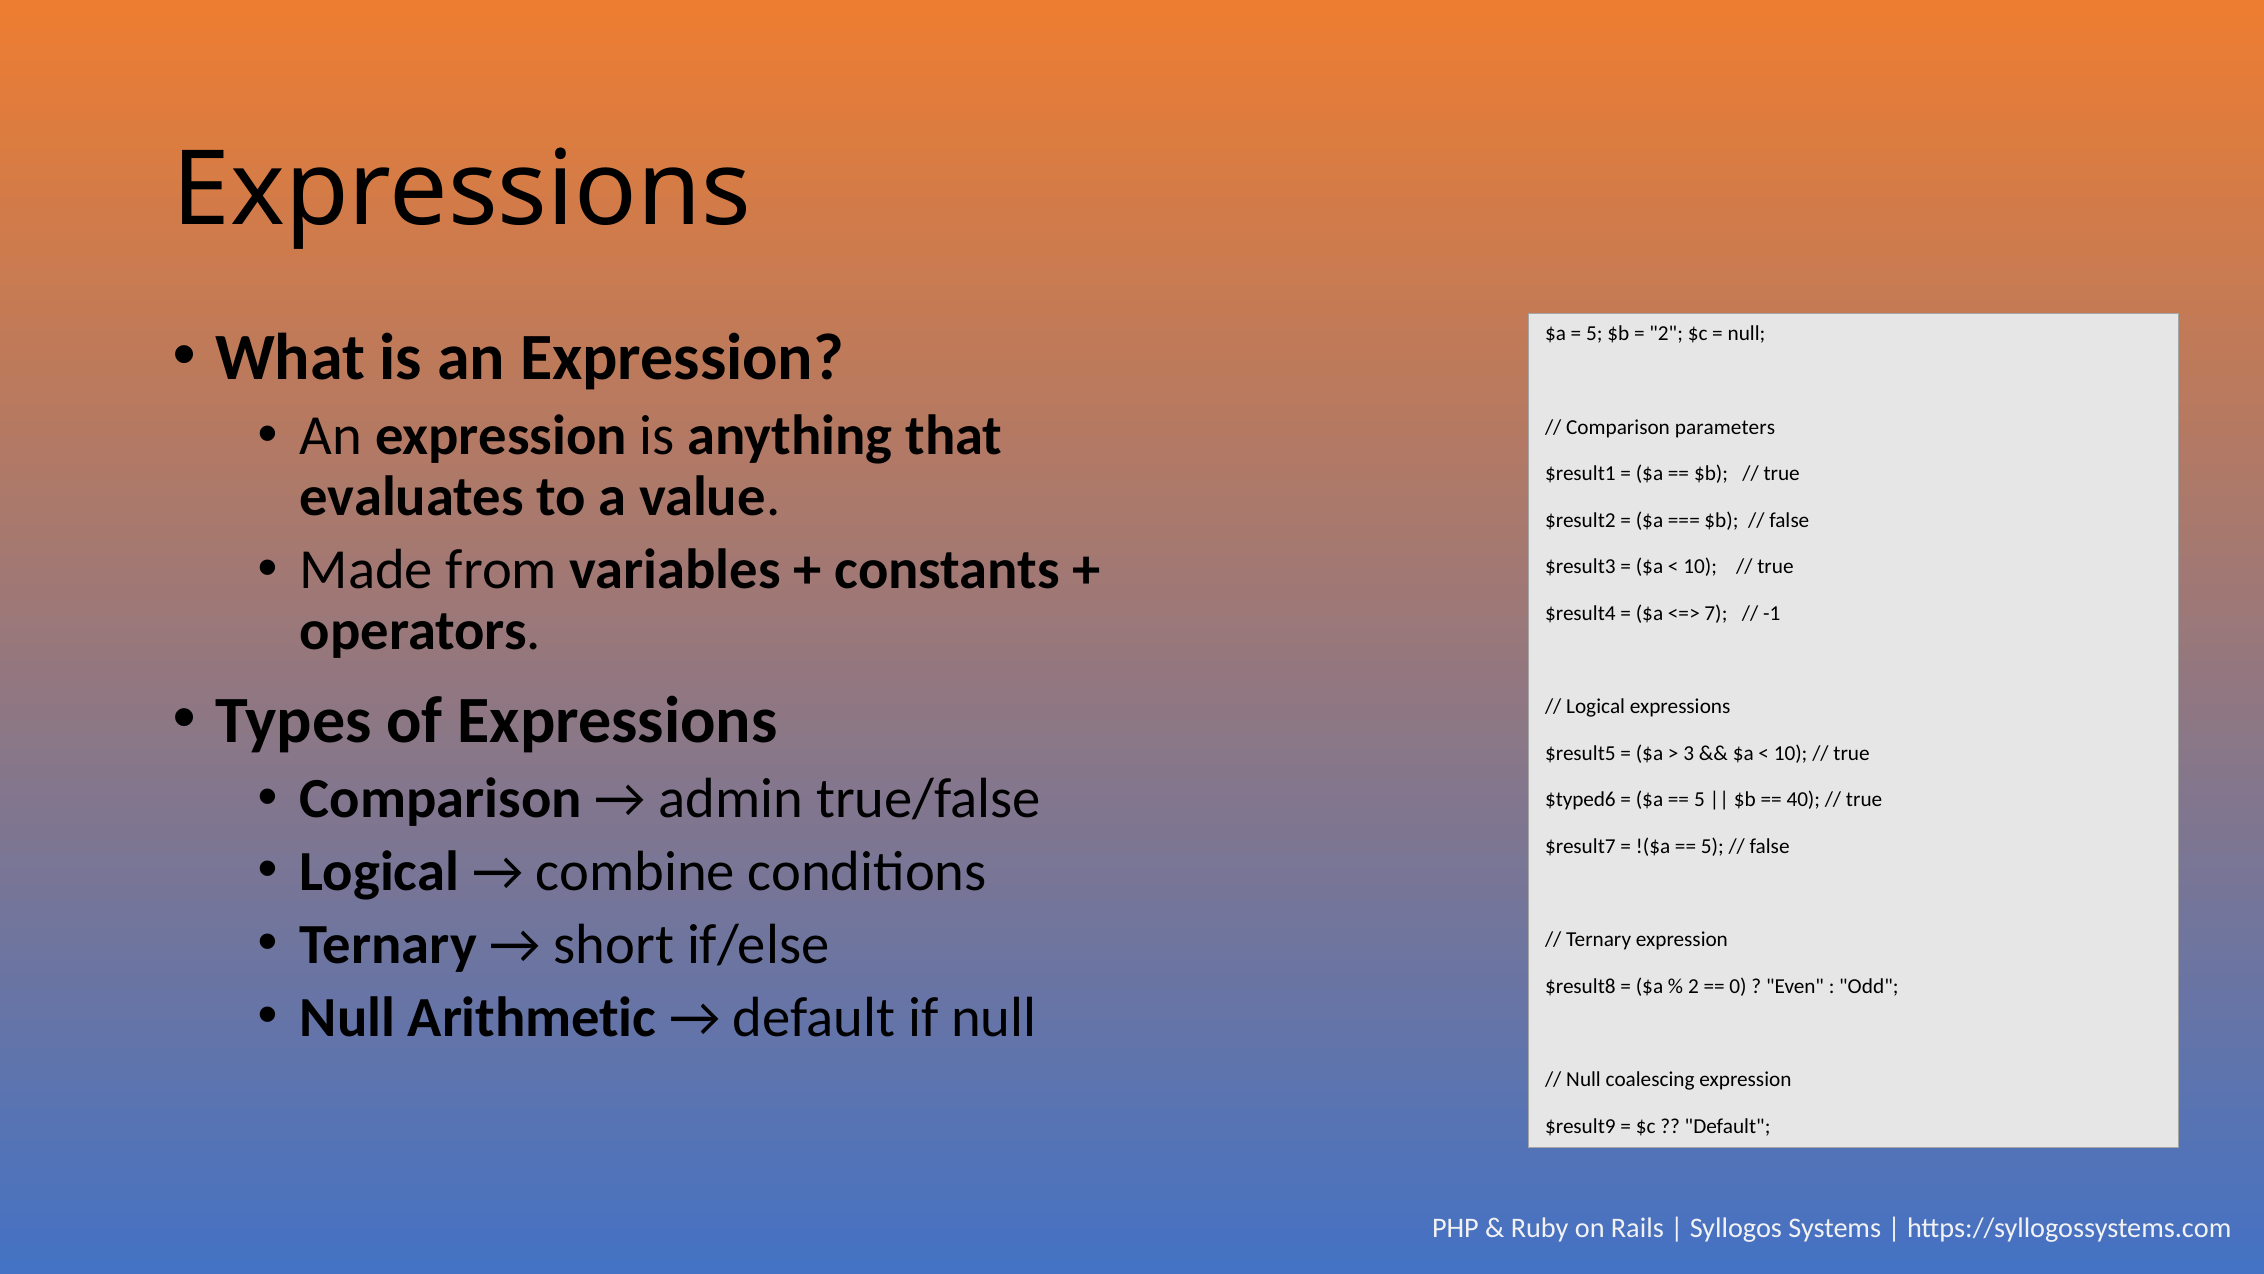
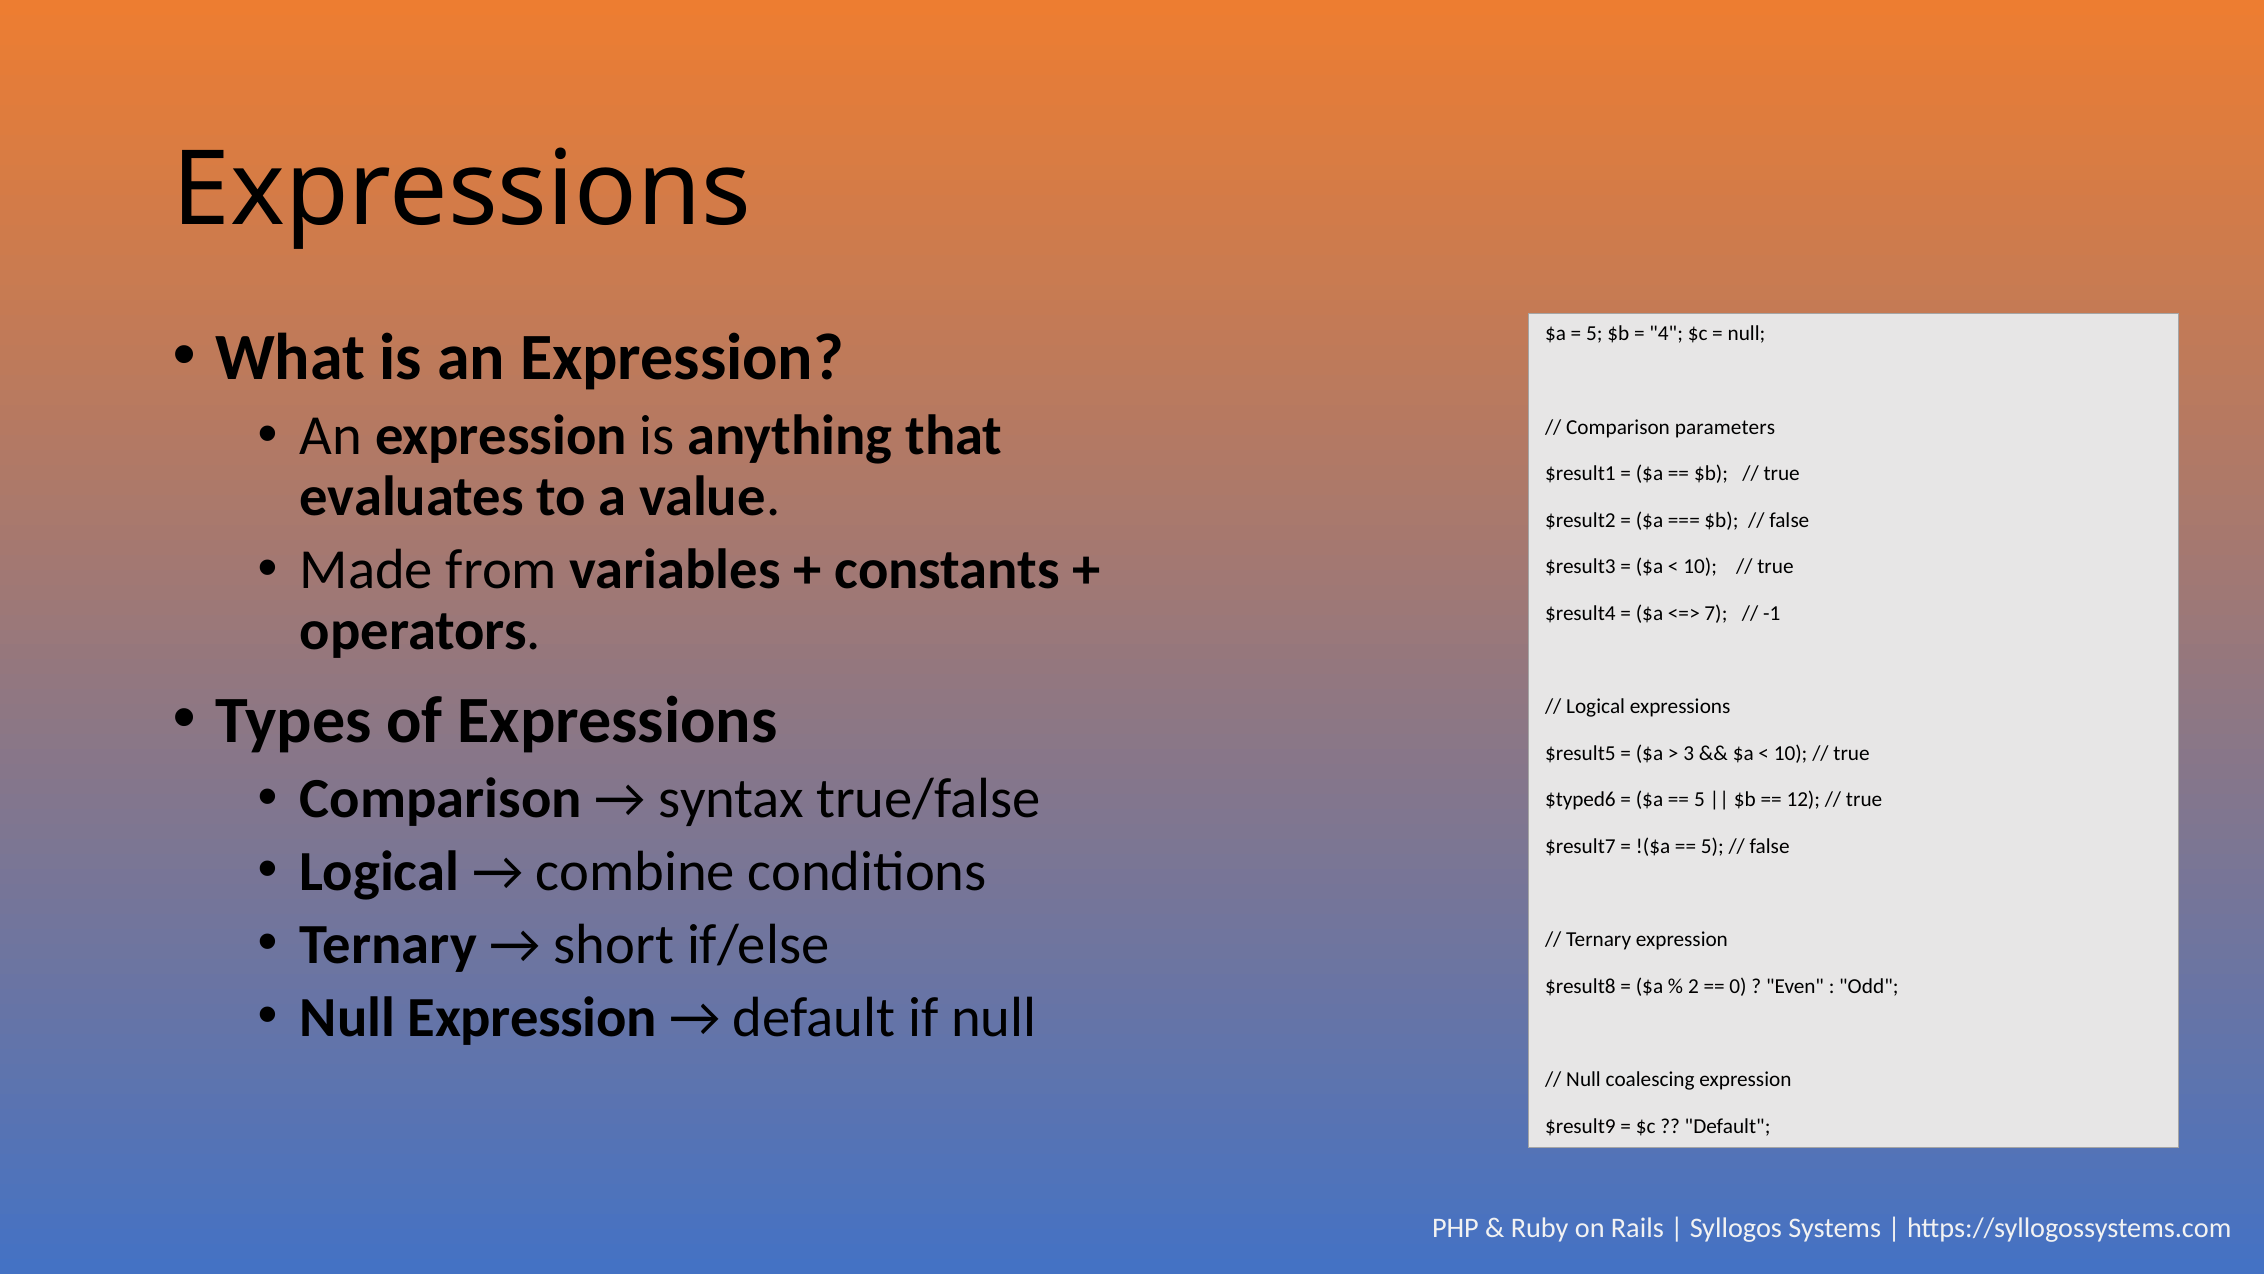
2: 2 -> 4 (1666, 334)
admin: admin -> syntax (731, 798)
40: 40 -> 12 (1803, 800)
Null Arithmetic: Arithmetic -> Expression (532, 1017)
